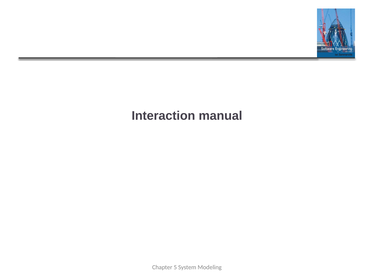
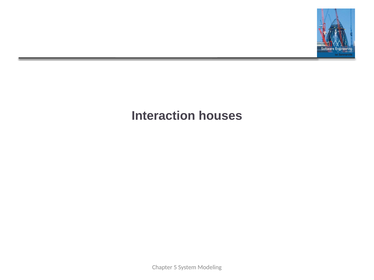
manual: manual -> houses (220, 116)
